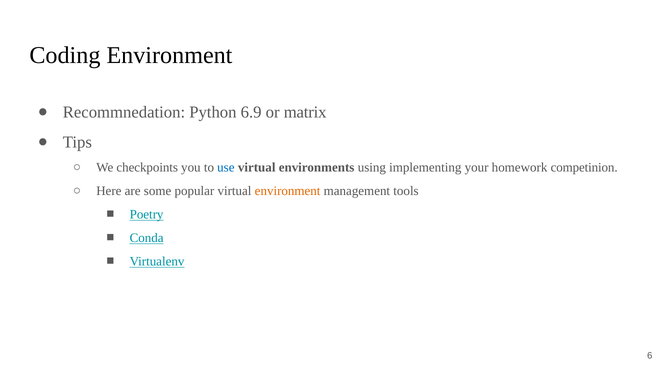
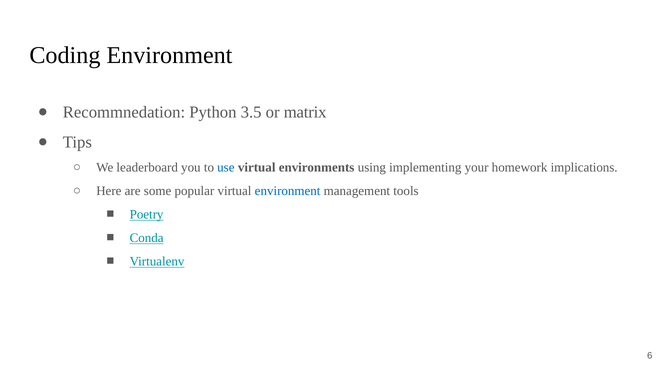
6.9: 6.9 -> 3.5 (251, 112)
checkpoints: checkpoints -> leaderboard (147, 168)
competinion: competinion -> implications (584, 168)
environment colour: orange -> blue (288, 191)
